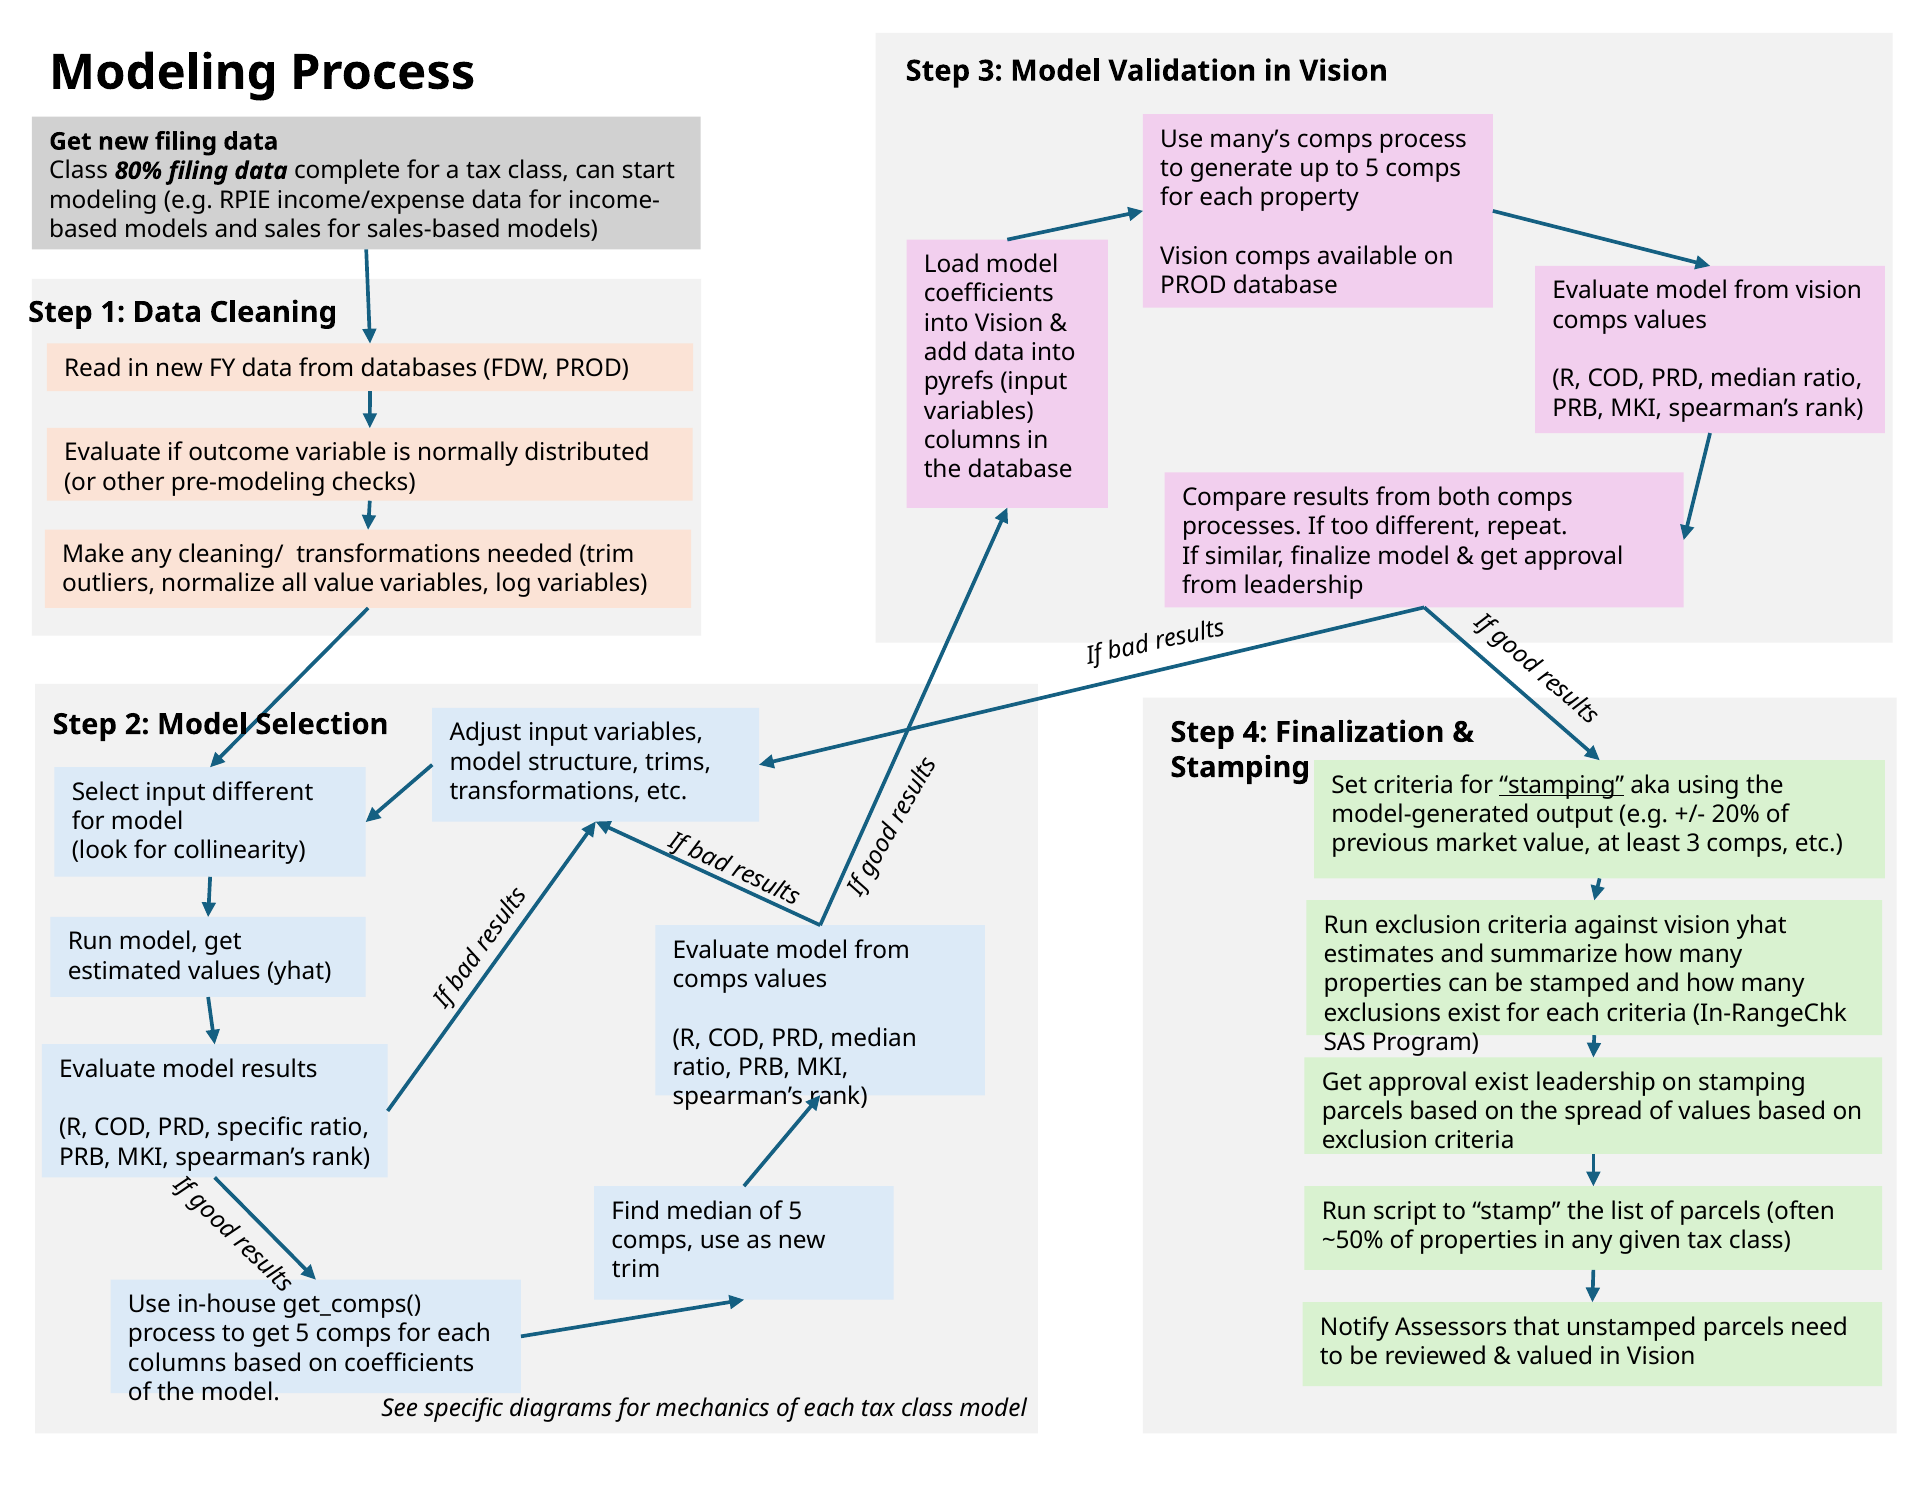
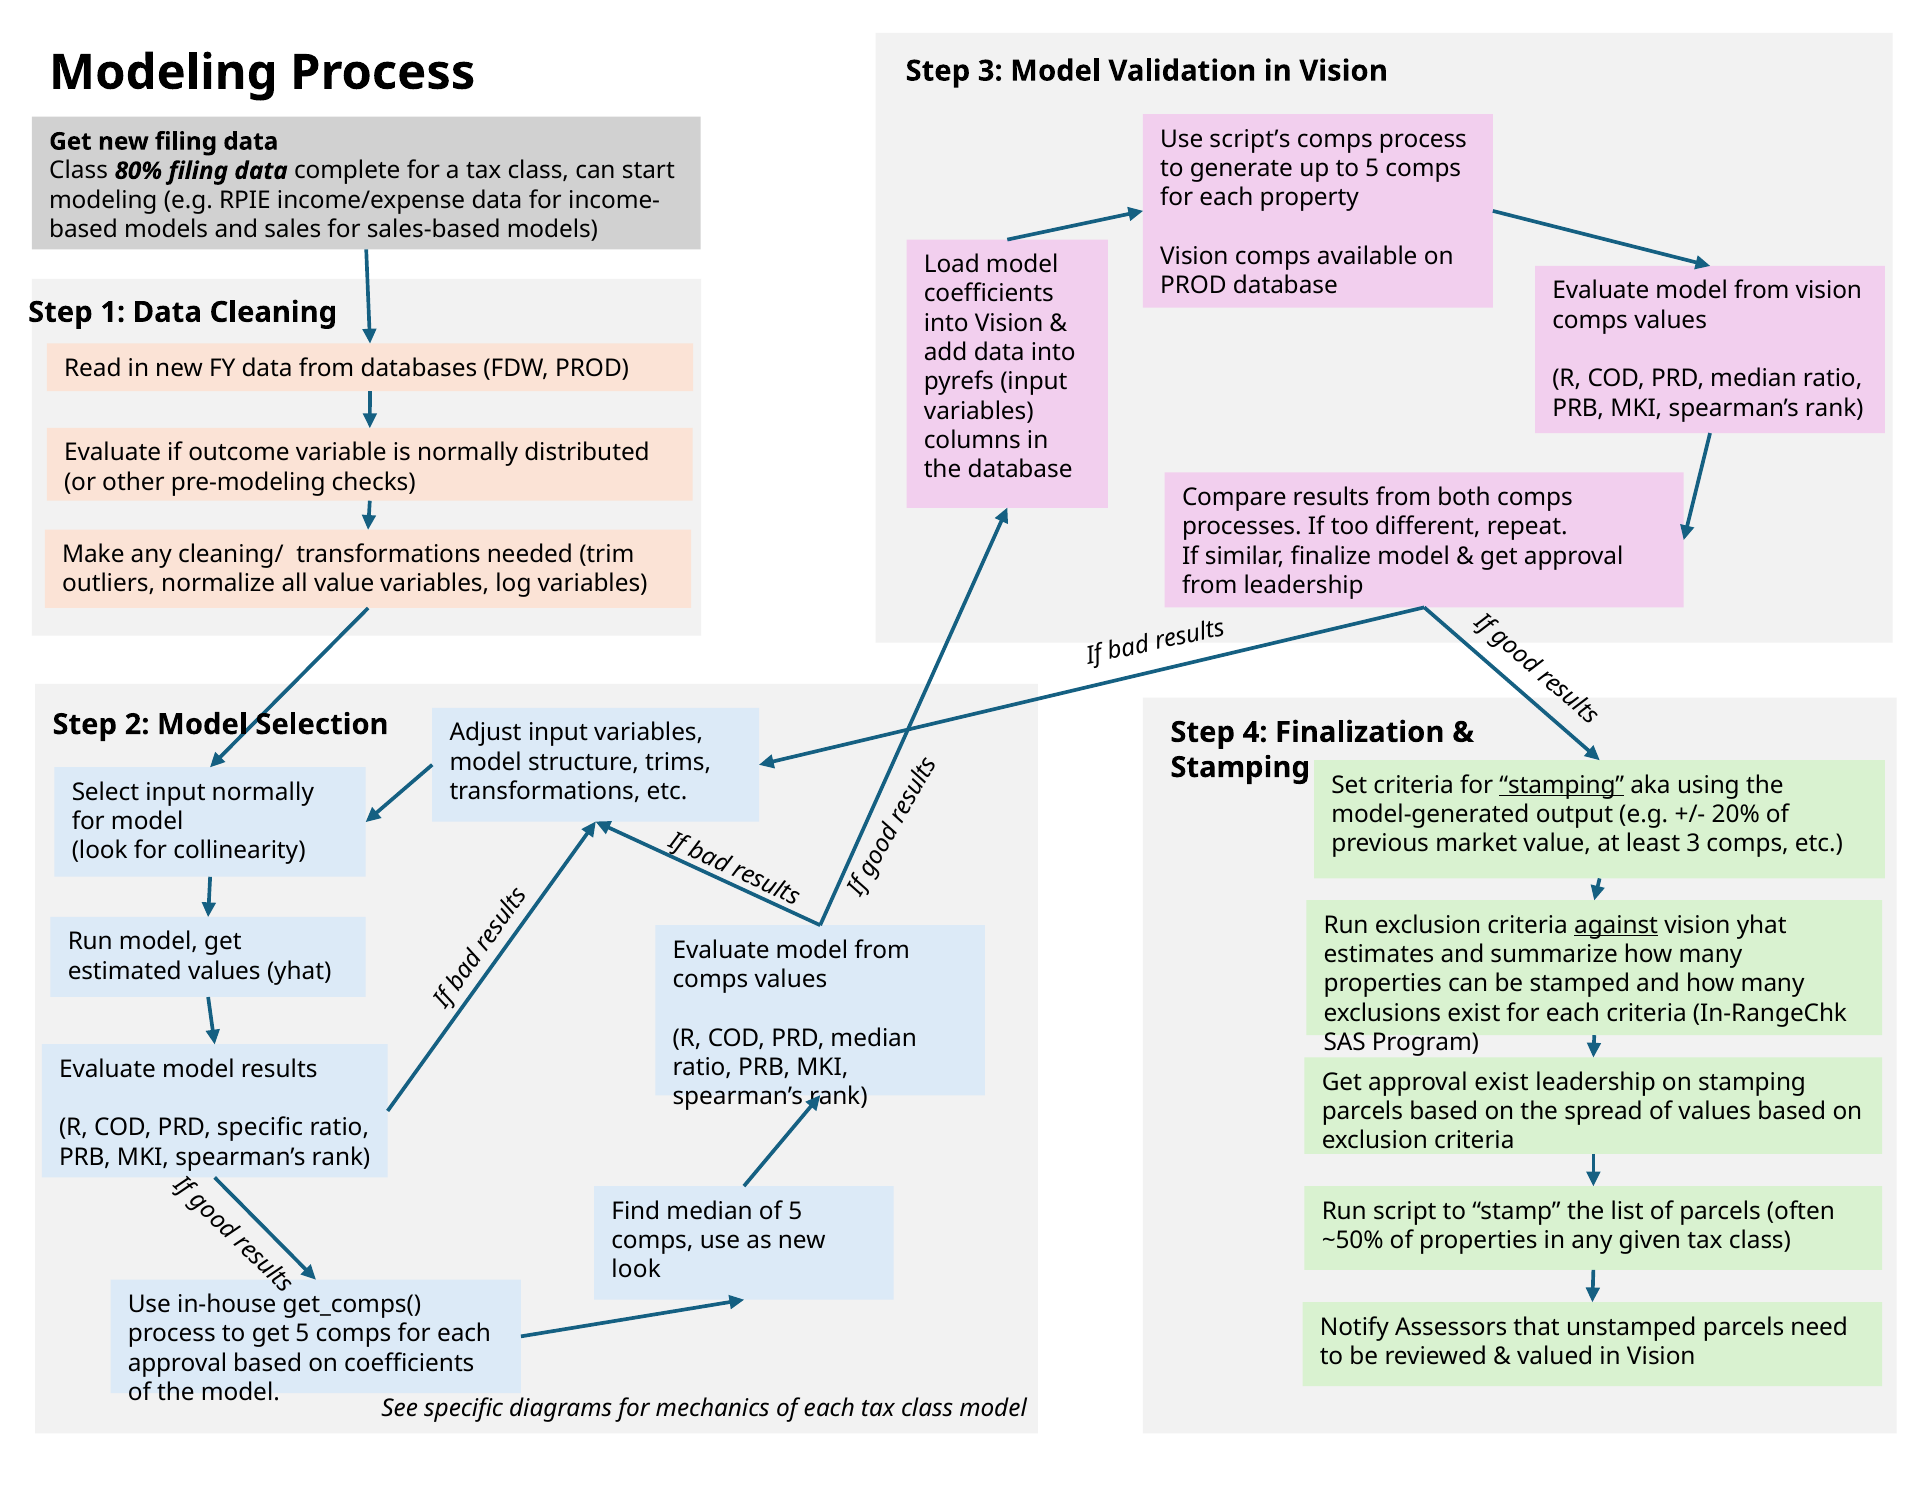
many’s: many’s -> script’s (1250, 139)
input different: different -> normally (263, 792)
against underline: none -> present (1616, 925)
trim: trim -> look (636, 1270)
columns: columns -> approval (177, 1363)
